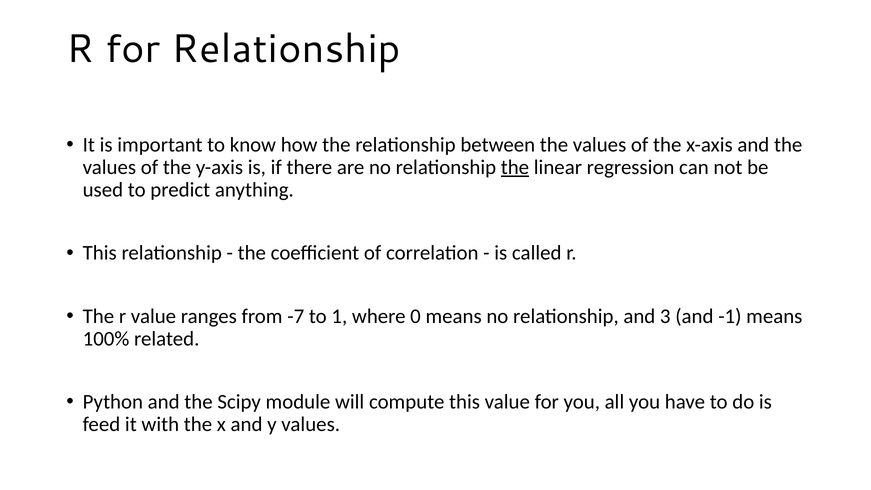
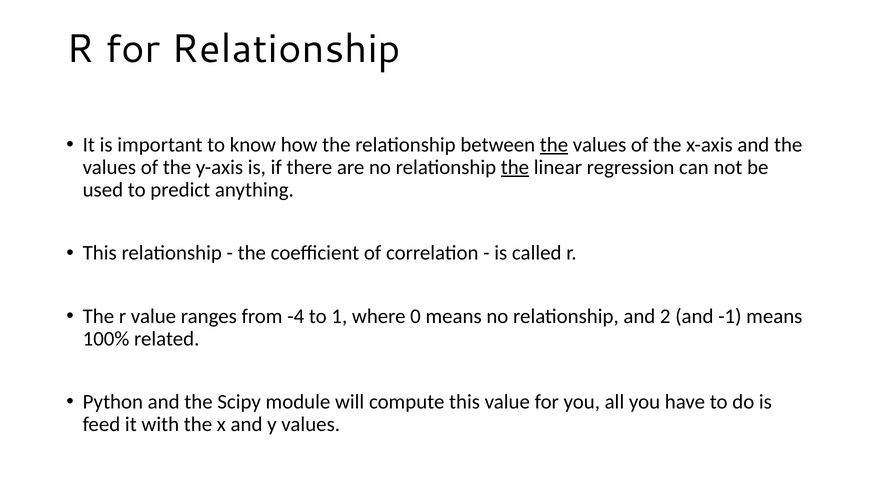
the underline: none -> present (554, 145)
-7: -7 -> -4 (296, 316)
3: 3 -> 2 (665, 316)
